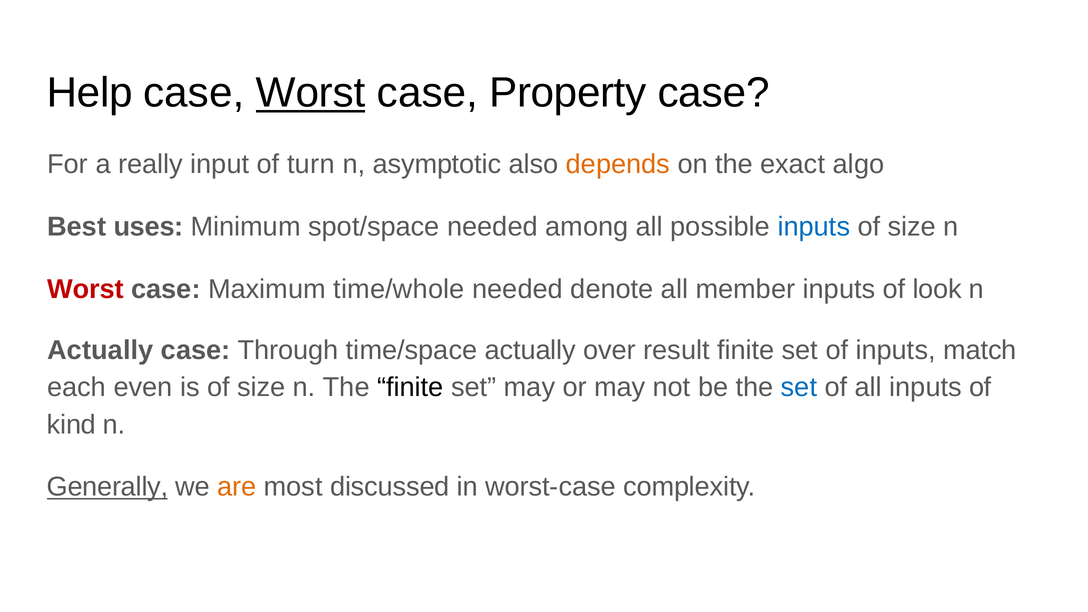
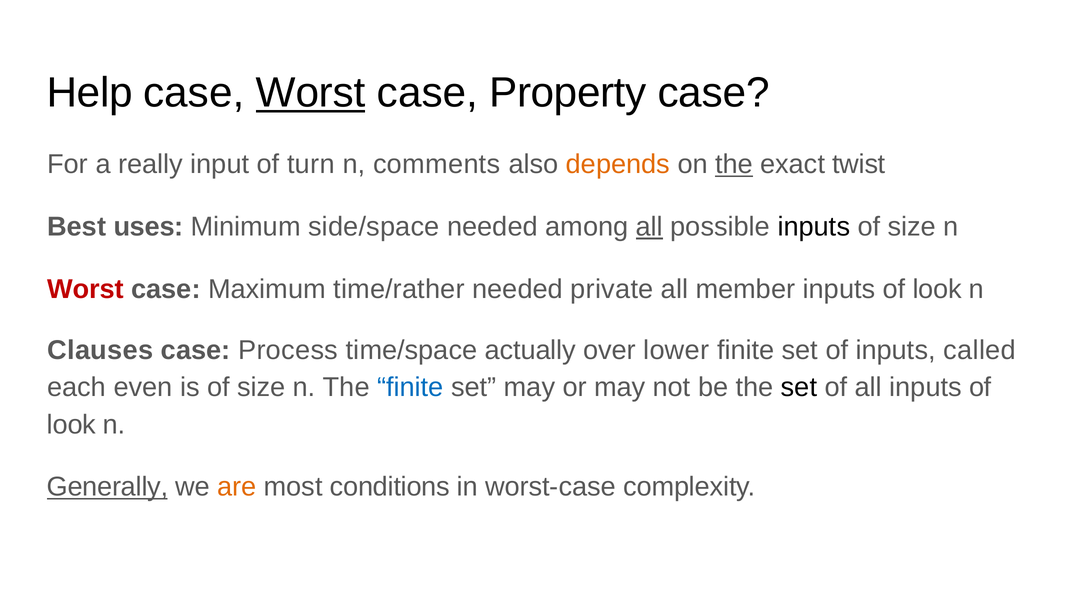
asymptotic: asymptotic -> comments (437, 164)
the underline: none -> present (734, 164)
algo: algo -> twist (859, 164)
spot/space: spot/space -> side/space (374, 227)
all underline: none -> present (649, 227)
inputs colour: blue -> black (814, 227)
time/whole: time/whole -> time/rather (399, 289)
denote: denote -> private (612, 289)
Actually: Actually -> Clauses (100, 350)
Through: Through -> Process (288, 350)
result: result -> lower (676, 350)
match: match -> called (980, 350)
finite colour: black -> blue (410, 387)
set colour: blue -> black (799, 387)
kind: kind -> look (72, 425)
discussed: discussed -> conditions (390, 487)
